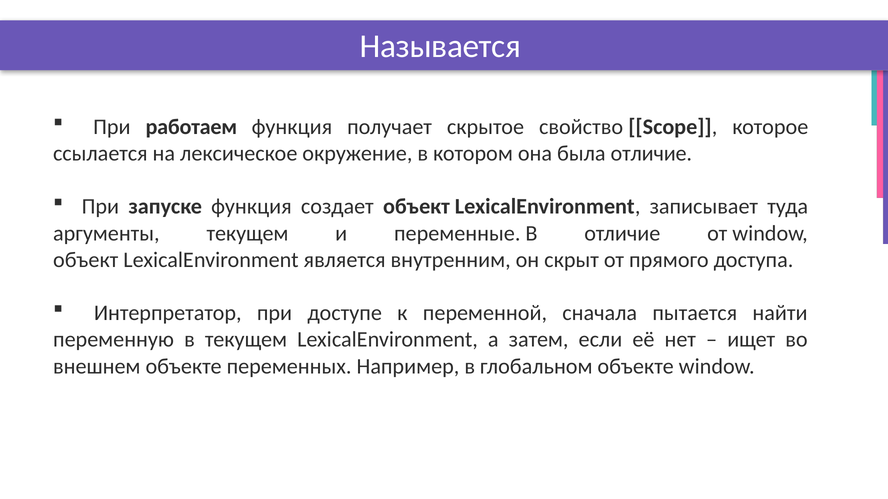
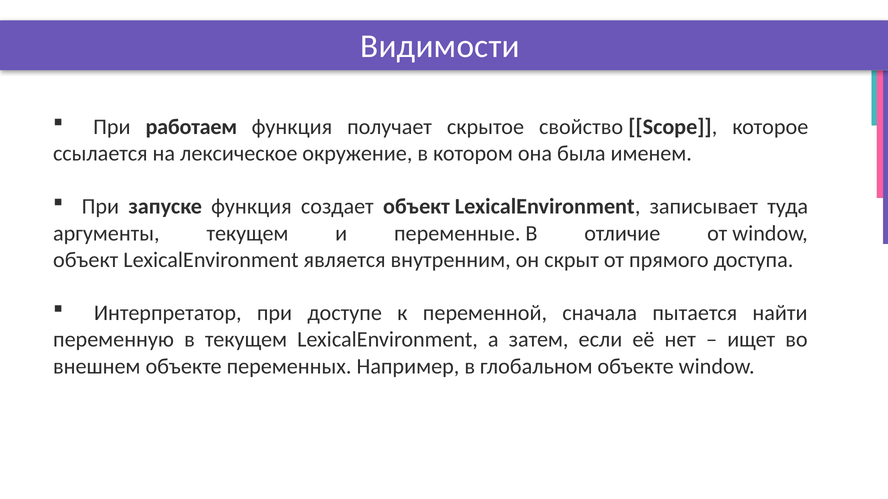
Называется: Называется -> Видимости (440, 47)
была отличие: отличие -> именем (651, 154)
